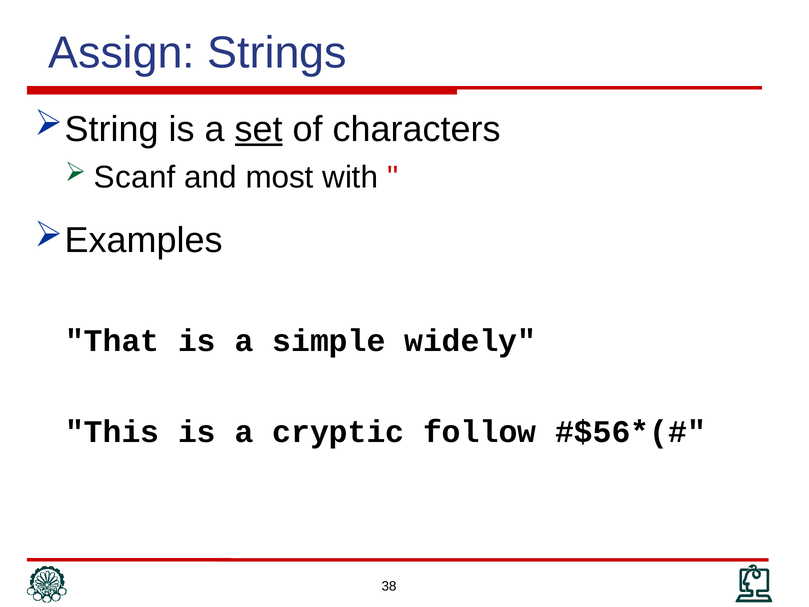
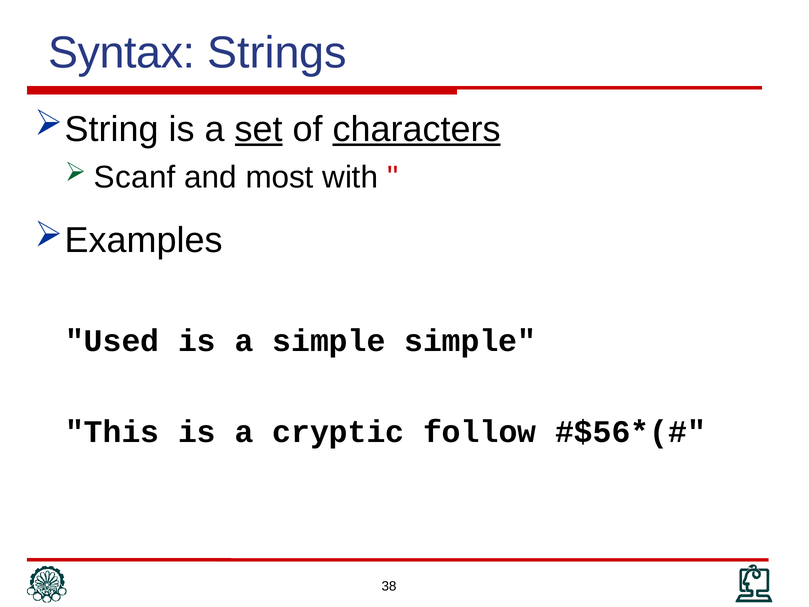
Assign: Assign -> Syntax (122, 53)
characters underline: none -> present (417, 129)
That: That -> Used (112, 341)
simple widely: widely -> simple (470, 341)
